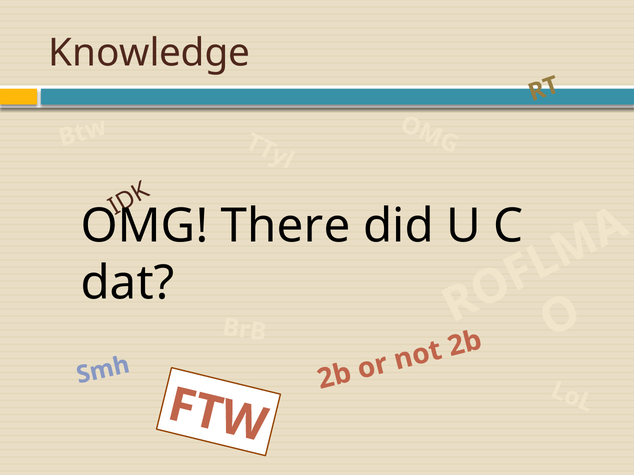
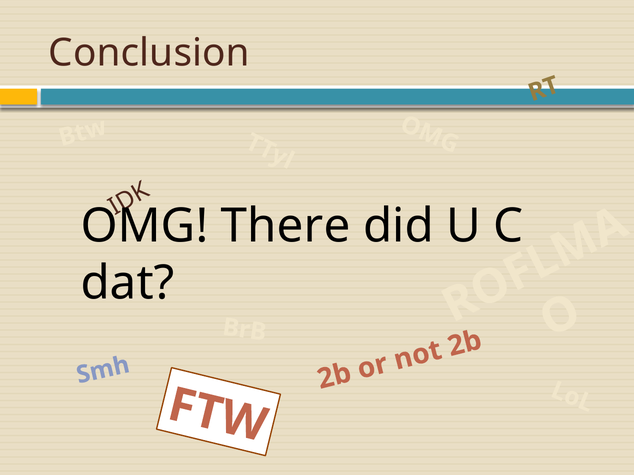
Knowledge: Knowledge -> Conclusion (149, 53)
